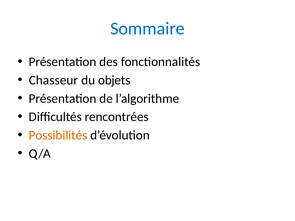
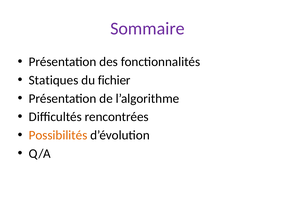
Sommaire colour: blue -> purple (147, 29)
Chasseur: Chasseur -> Statiques (54, 80)
objets: objets -> fichier (114, 80)
